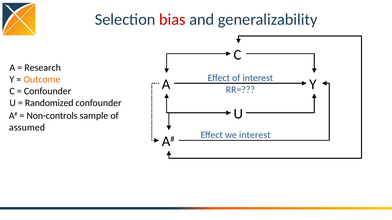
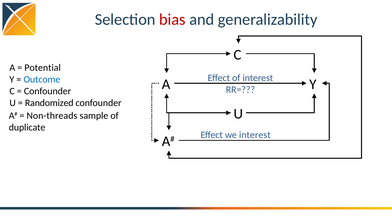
Research: Research -> Potential (43, 68)
Outcome colour: orange -> blue (42, 80)
Non-controls: Non-controls -> Non-threads (52, 116)
assumed: assumed -> duplicate (27, 128)
